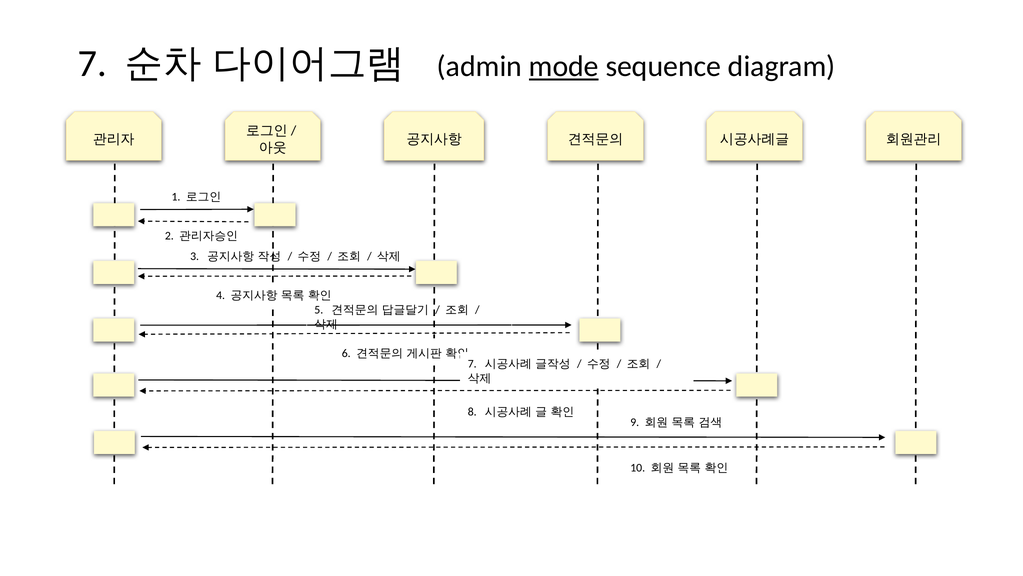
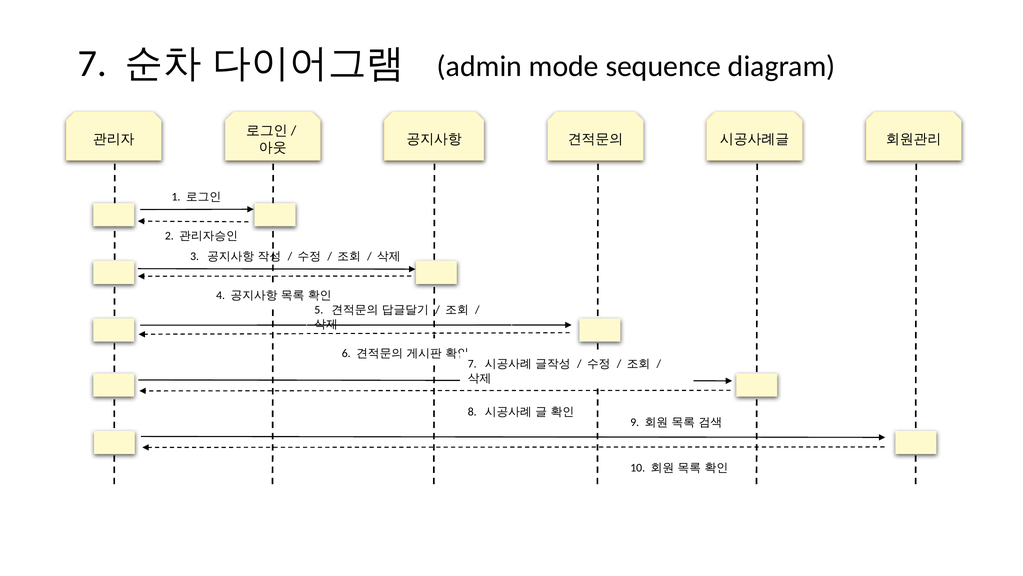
mode underline: present -> none (564, 67)
